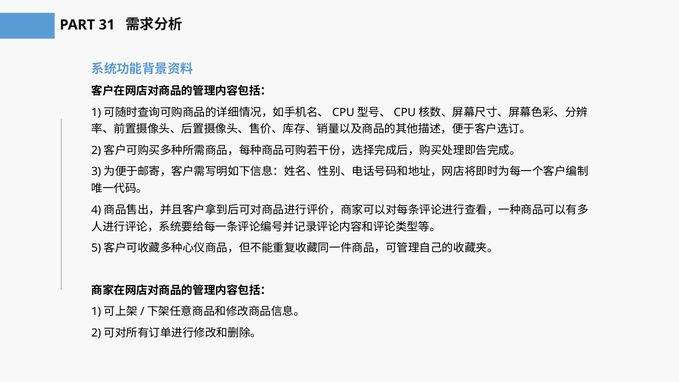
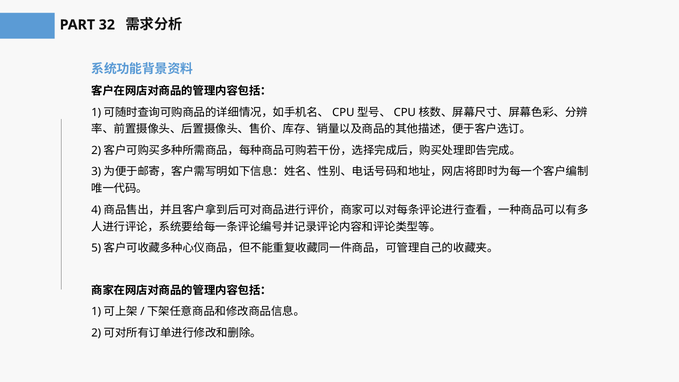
31: 31 -> 32 (107, 25)
